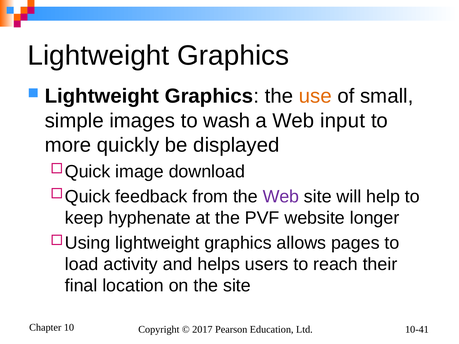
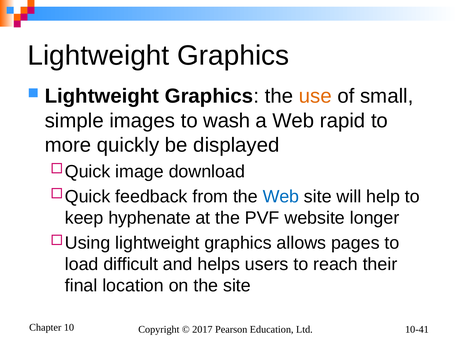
input: input -> rapid (343, 121)
Web colour: purple -> blue (281, 197)
activity: activity -> difficult (131, 265)
